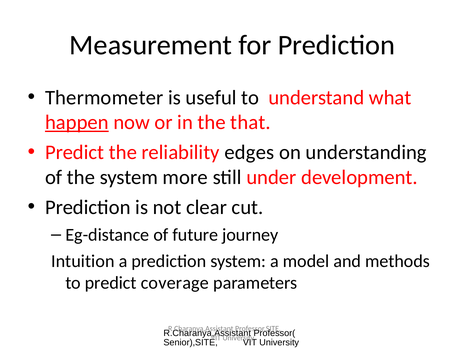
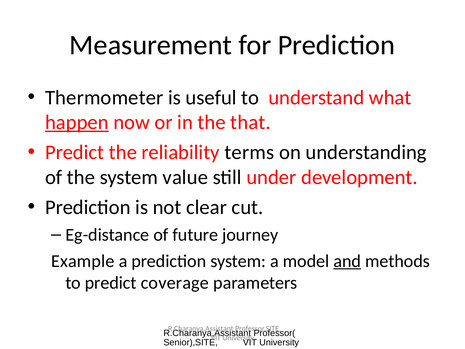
edges: edges -> terms (249, 152)
more: more -> value (185, 177)
Intuition: Intuition -> Example (83, 261)
and underline: none -> present (347, 261)
